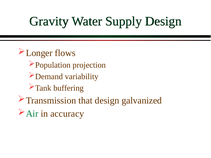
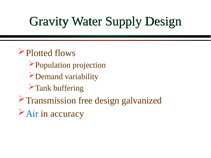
Longer: Longer -> Plotted (39, 53)
that: that -> free (85, 101)
Air colour: green -> blue (32, 114)
